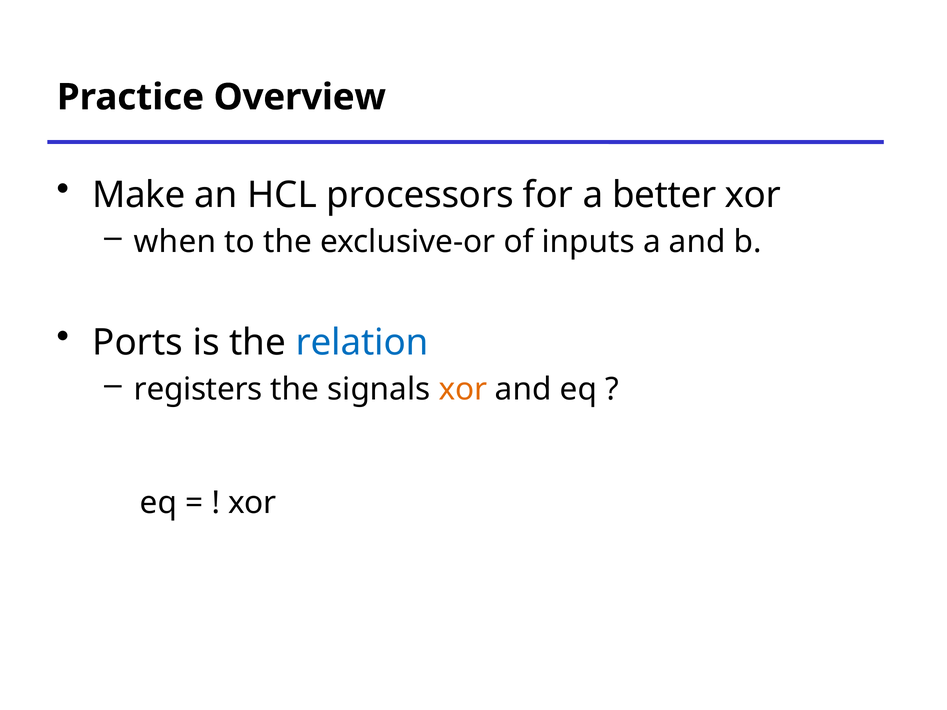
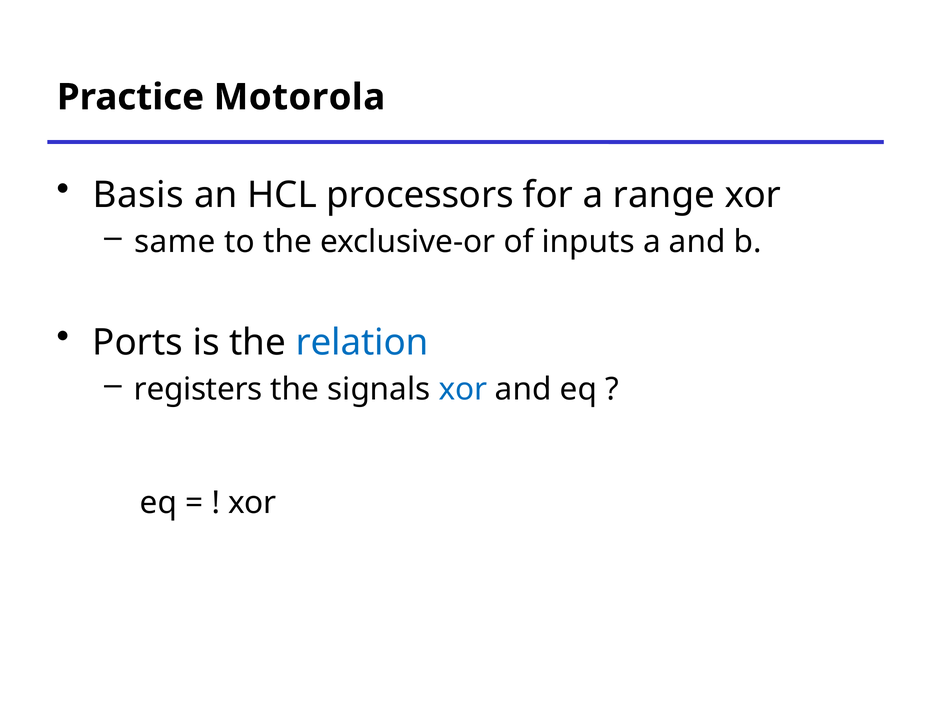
Overview: Overview -> Motorola (299, 97)
Make: Make -> Basis (138, 195)
better: better -> range (664, 195)
when: when -> same (175, 242)
xor colour: orange -> blue (463, 390)
